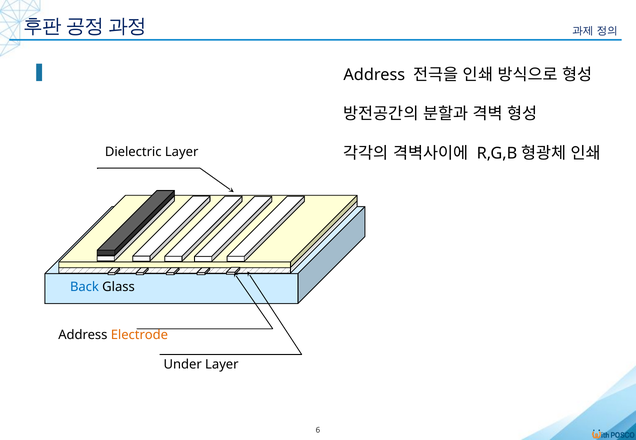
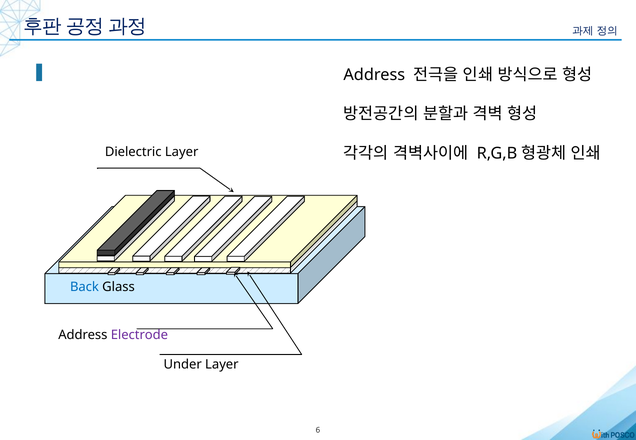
Electrode colour: orange -> purple (139, 335)
